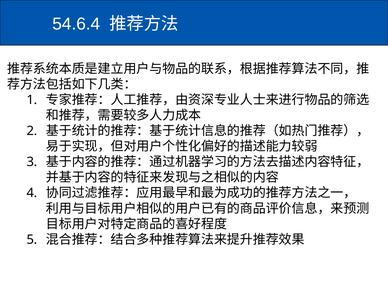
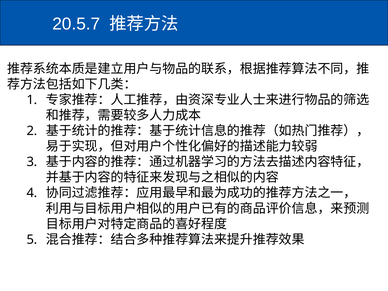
54.6.4: 54.6.4 -> 20.5.7 (76, 24)
